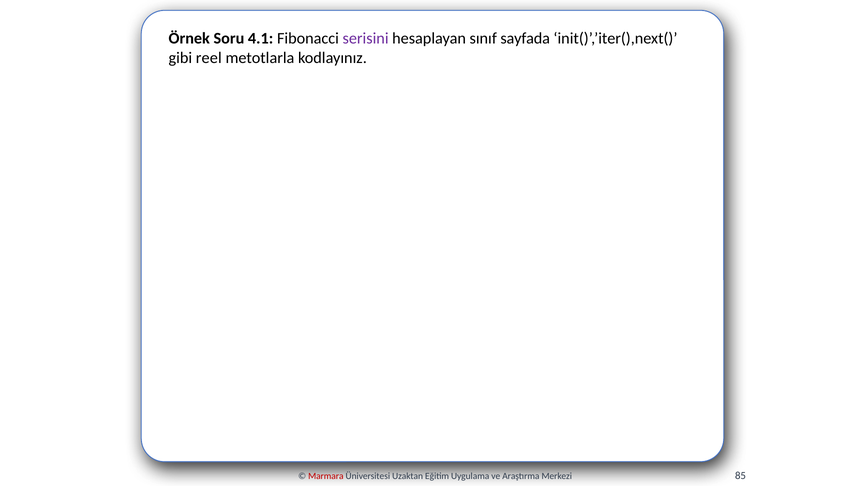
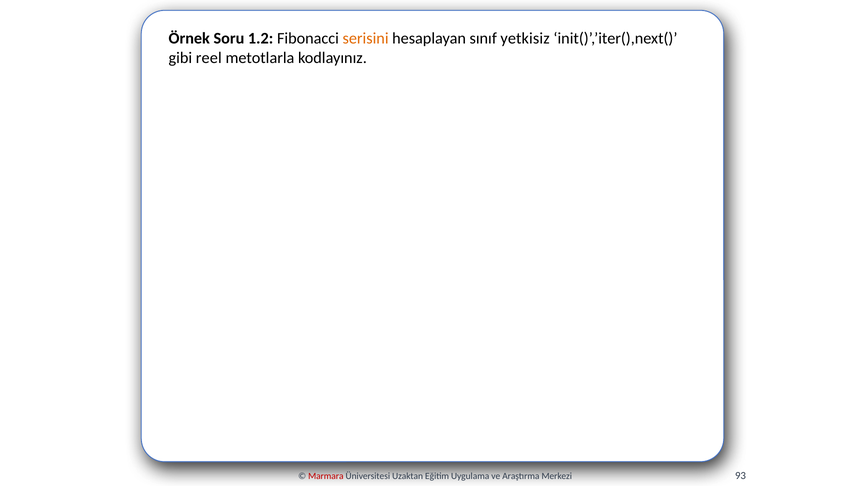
4.1: 4.1 -> 1.2 (261, 38)
serisini colour: purple -> orange (366, 38)
sayfada: sayfada -> yetkisiz (525, 38)
85: 85 -> 93 (741, 476)
